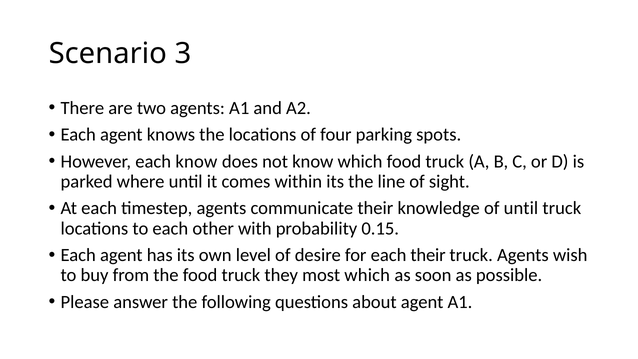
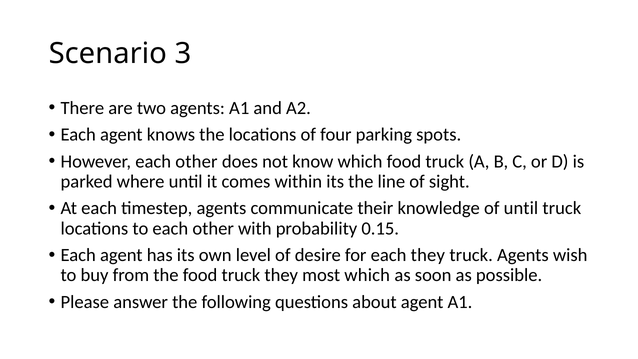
However each know: know -> other (196, 161)
each their: their -> they (428, 255)
